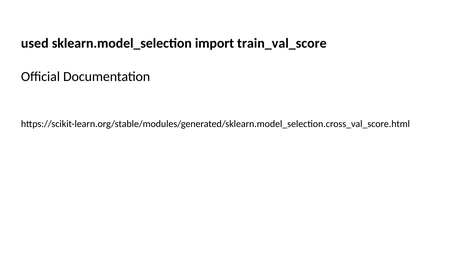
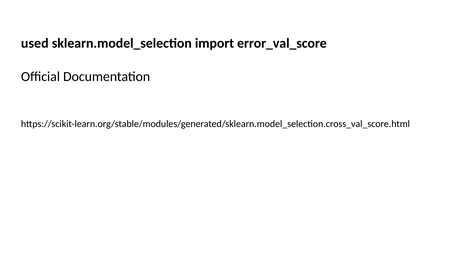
train_val_score: train_val_score -> error_val_score (282, 43)
